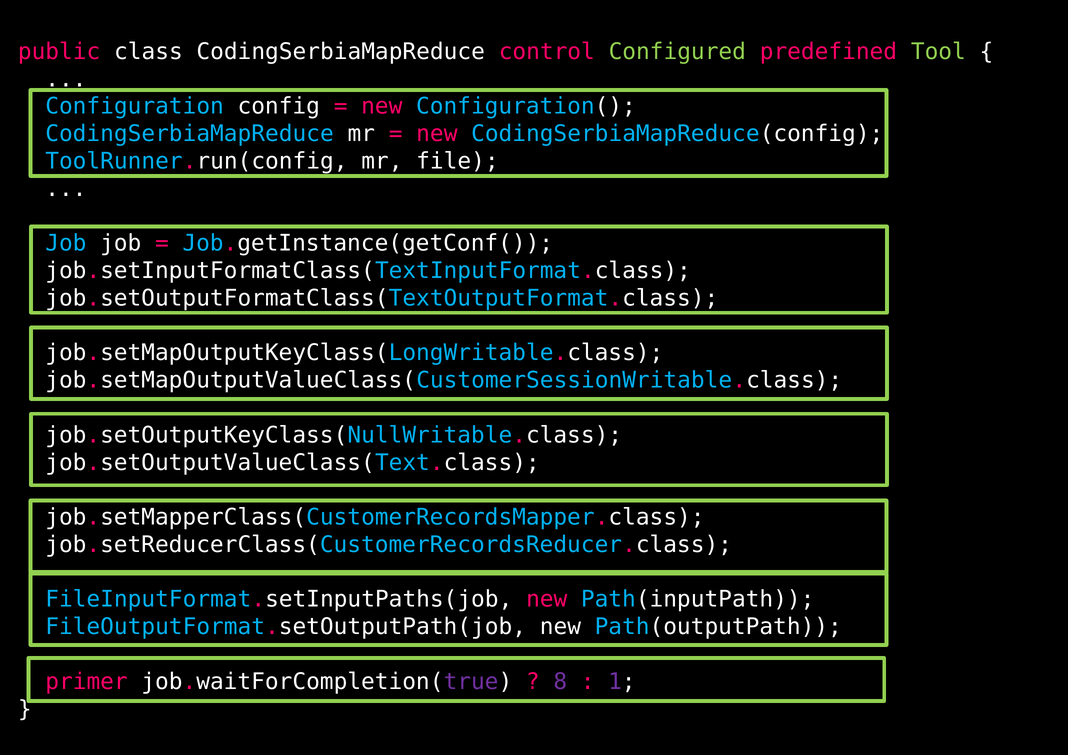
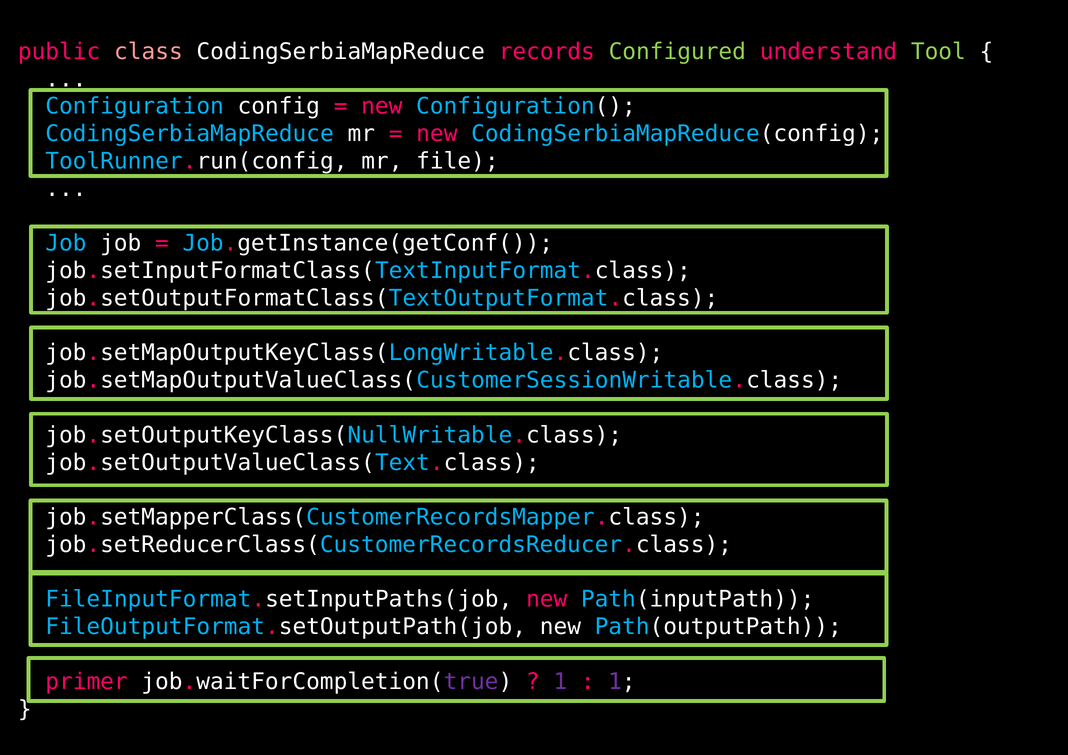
class colour: white -> pink (148, 52)
control: control -> records (547, 52)
predefined: predefined -> understand (828, 52)
8: 8 -> 1 (560, 682)
